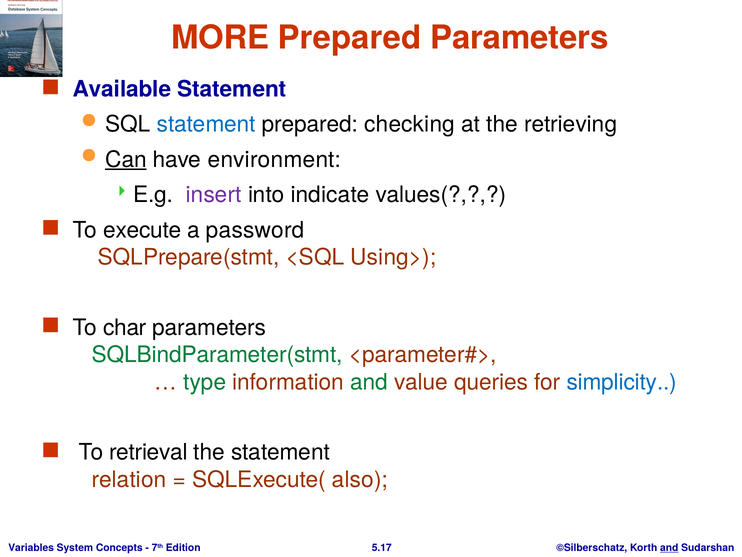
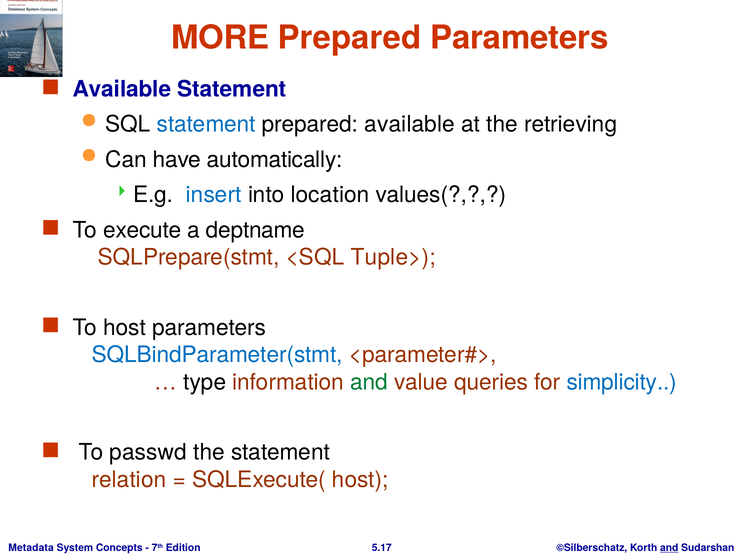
prepared checking: checking -> available (410, 124)
Can underline: present -> none (126, 160)
environment: environment -> automatically (275, 160)
insert colour: purple -> blue (214, 195)
indicate: indicate -> location (330, 195)
password: password -> deptname (255, 230)
Using>: Using> -> Tuple> (393, 257)
To char: char -> host (125, 327)
SQLBindParameter(stmt colour: green -> blue (217, 354)
type colour: green -> black (205, 382)
retrieval: retrieval -> passwd (148, 452)
SQLExecute( also: also -> host (360, 479)
Variables: Variables -> Metadata (31, 547)
